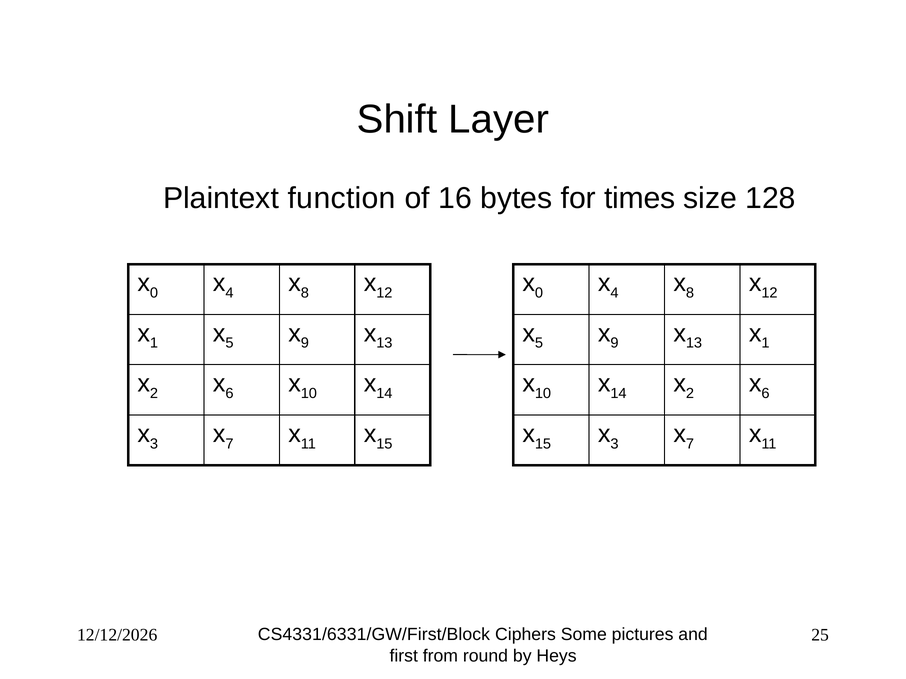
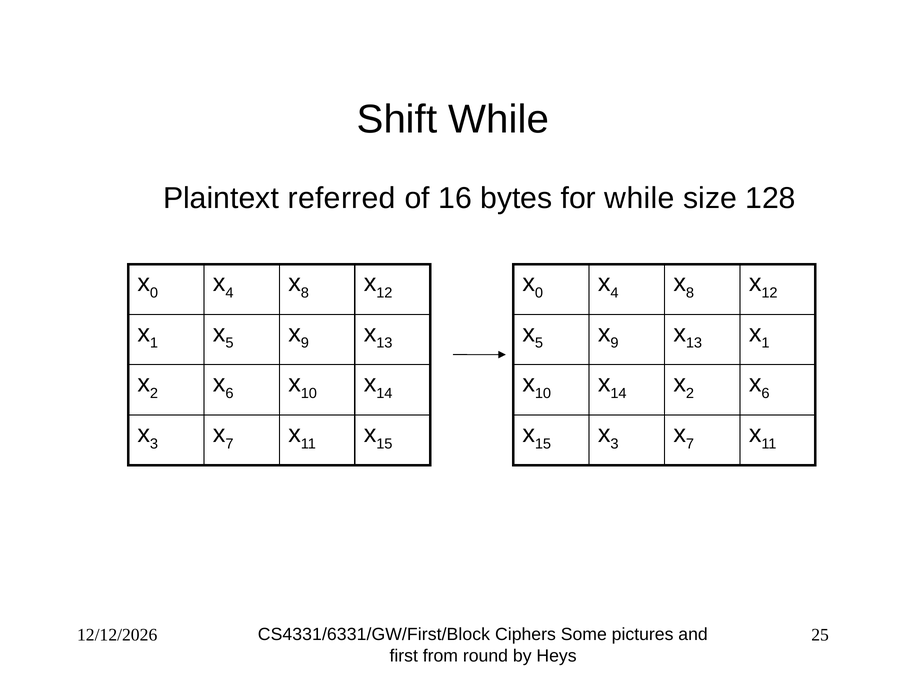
Shift Layer: Layer -> While (499, 120)
function: function -> referred (342, 198)
for times: times -> while (639, 198)
